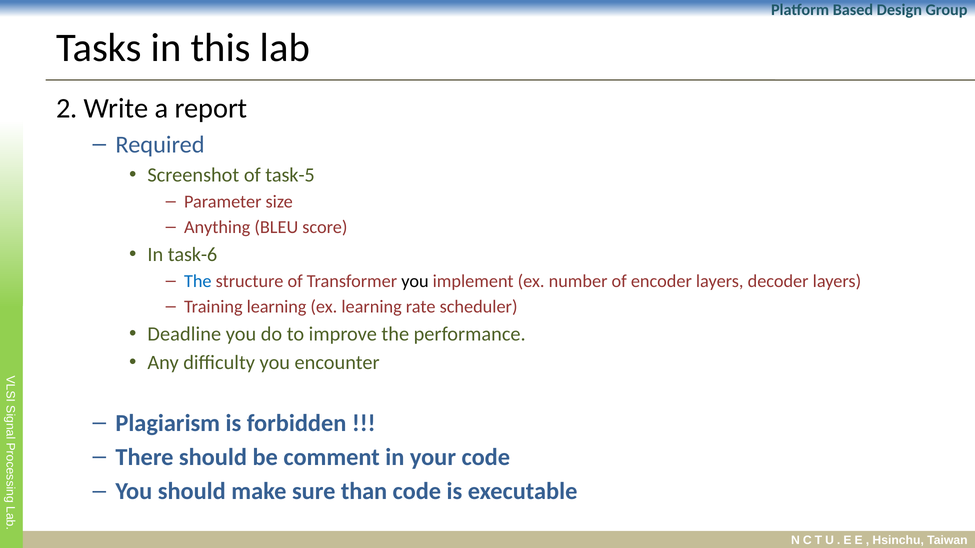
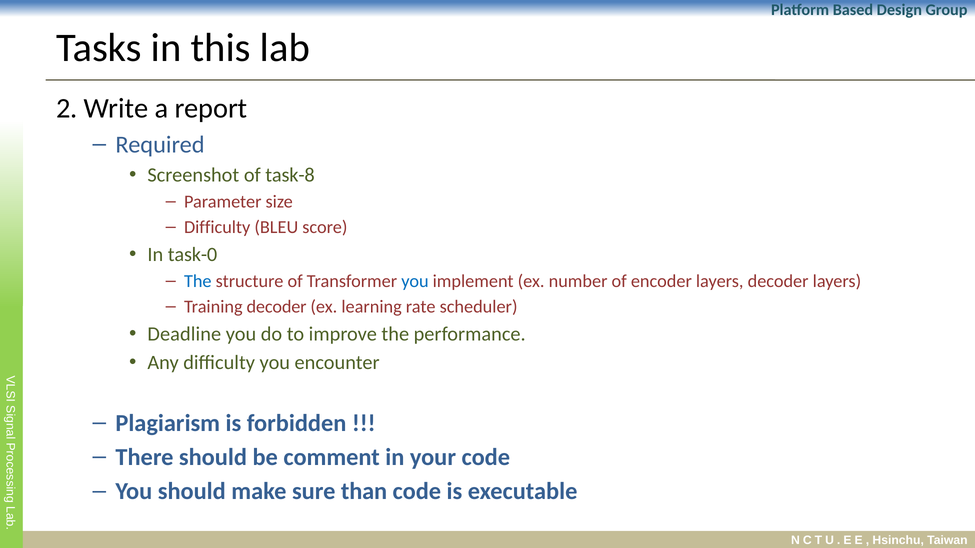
task-5: task-5 -> task-8 (290, 175)
Anything: Anything -> Difficulty (217, 228)
task-6: task-6 -> task-0 (193, 255)
you colour: black -> blue (415, 282)
Training learning: learning -> decoder (277, 307)
